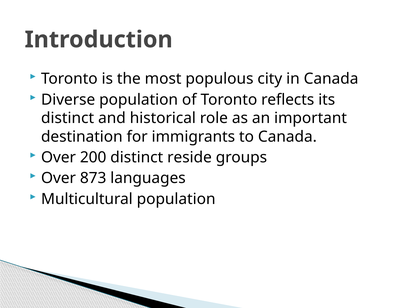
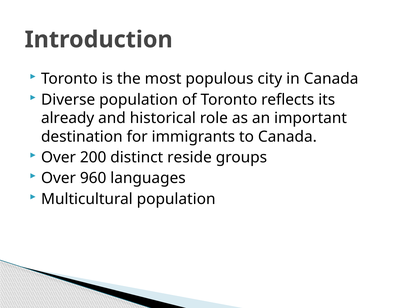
distinct: distinct -> already (68, 118)
873: 873 -> 960 (93, 178)
